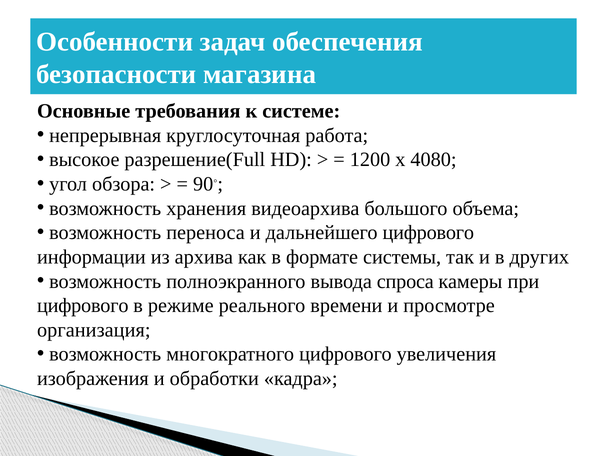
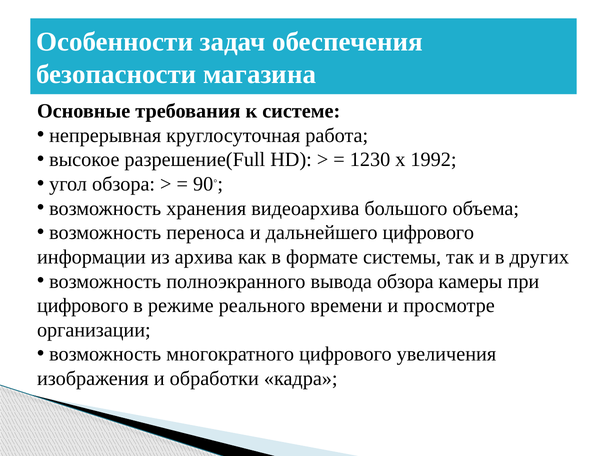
1200: 1200 -> 1230 (370, 159)
4080: 4080 -> 1992 (434, 159)
вывода спроса: спроса -> обзора (405, 281)
организация: организация -> организации (94, 329)
